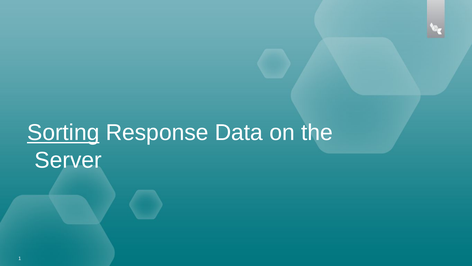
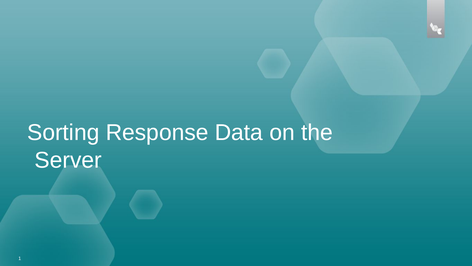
Sorting underline: present -> none (63, 132)
